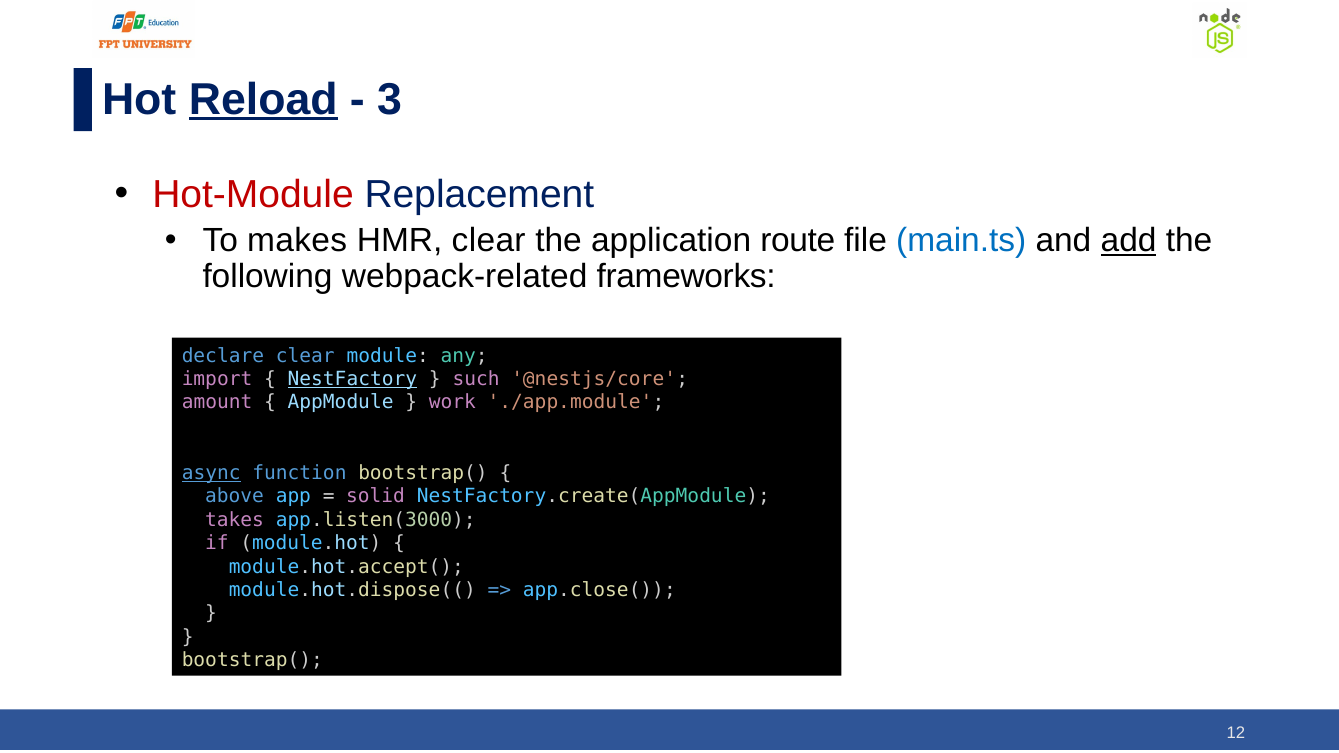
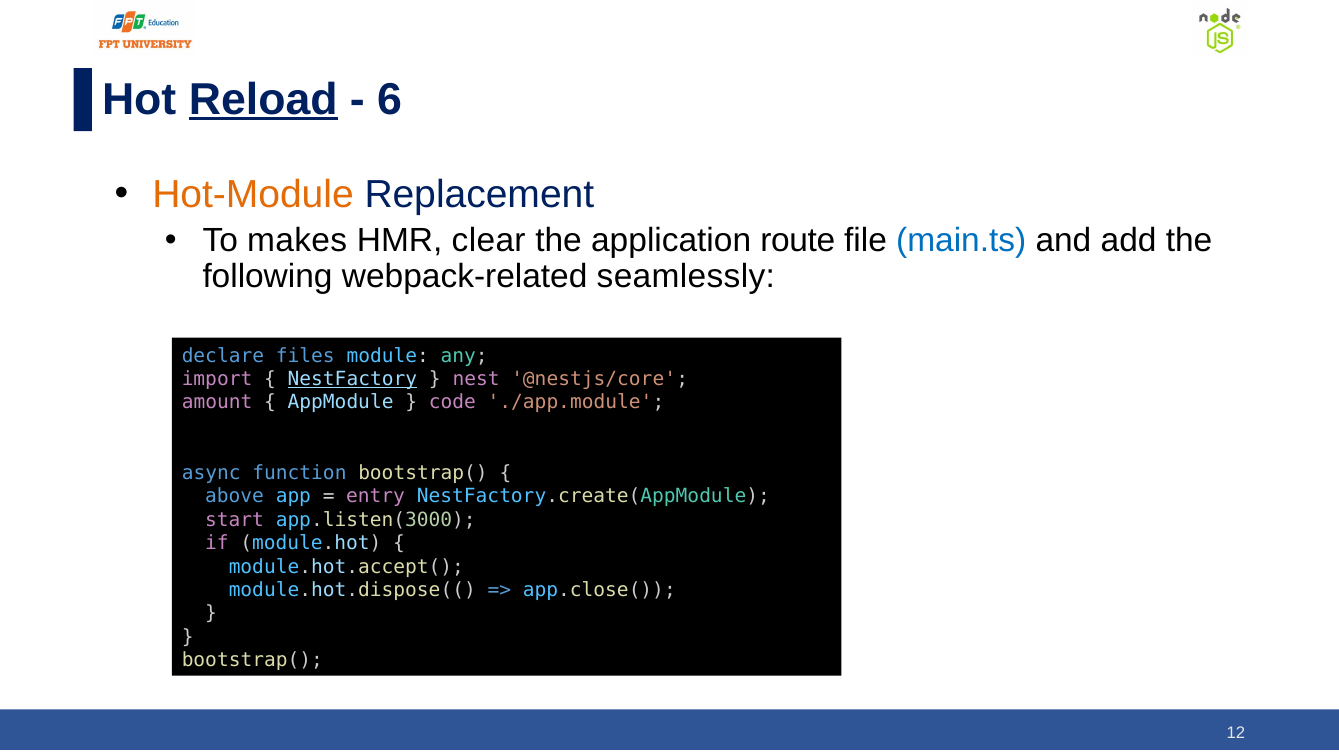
3: 3 -> 6 (390, 99)
Hot-Module colour: red -> orange (253, 195)
add underline: present -> none (1129, 241)
frameworks: frameworks -> seamlessly (686, 277)
declare clear: clear -> files (305, 356)
such: such -> nest (476, 379)
work: work -> code (452, 403)
async underline: present -> none (211, 473)
solid: solid -> entry (376, 496)
takes: takes -> start (235, 520)
